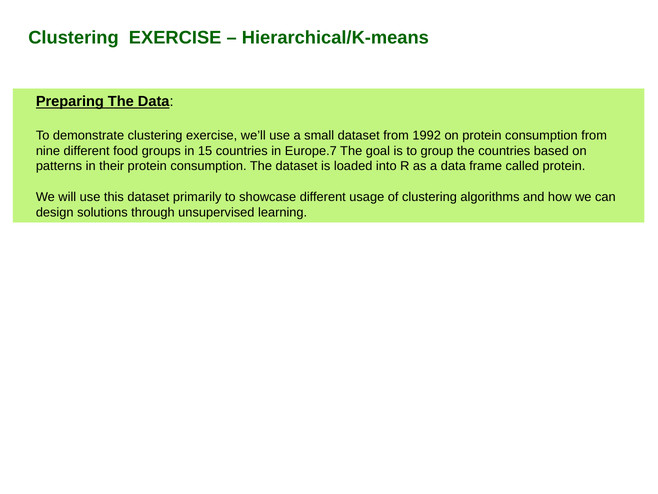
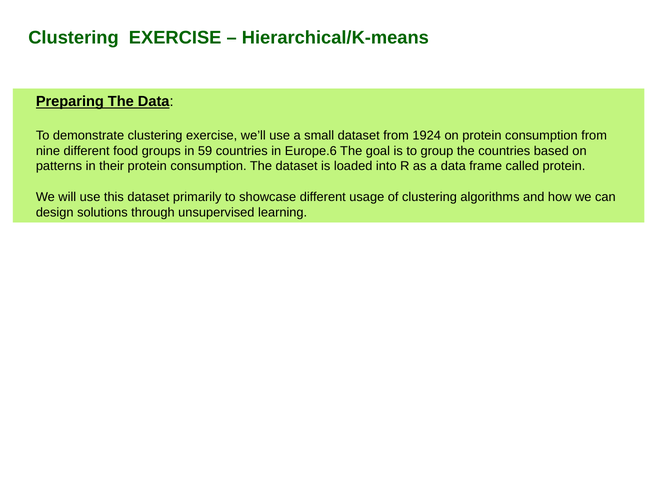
1992: 1992 -> 1924 (427, 135)
15: 15 -> 59 (205, 151)
Europe.7: Europe.7 -> Europe.6 (311, 151)
